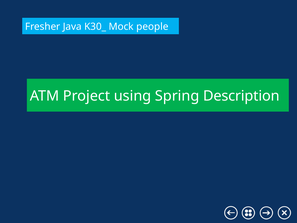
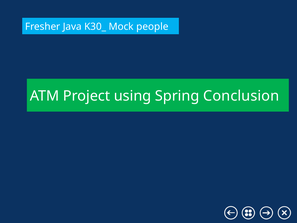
Description: Description -> Conclusion (241, 96)
